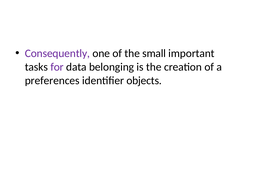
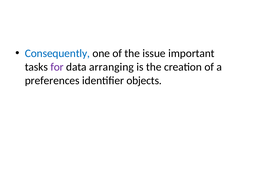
Consequently colour: purple -> blue (57, 53)
small: small -> issue (154, 53)
belonging: belonging -> arranging (111, 67)
